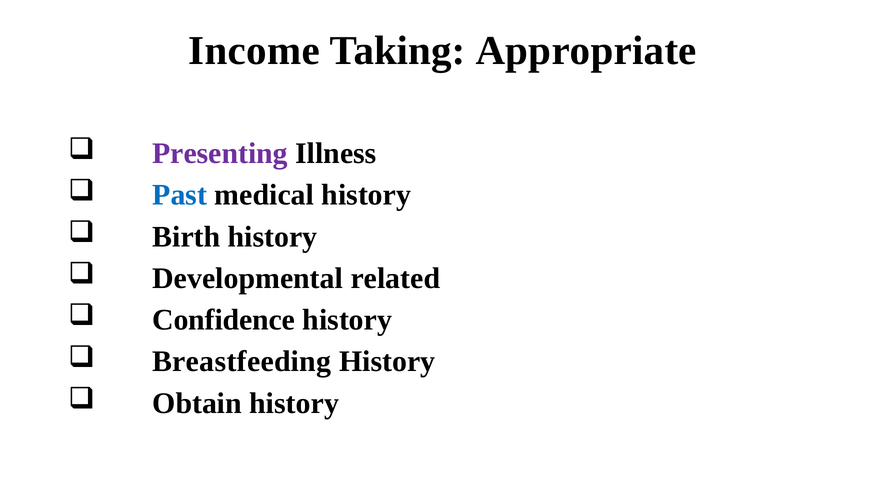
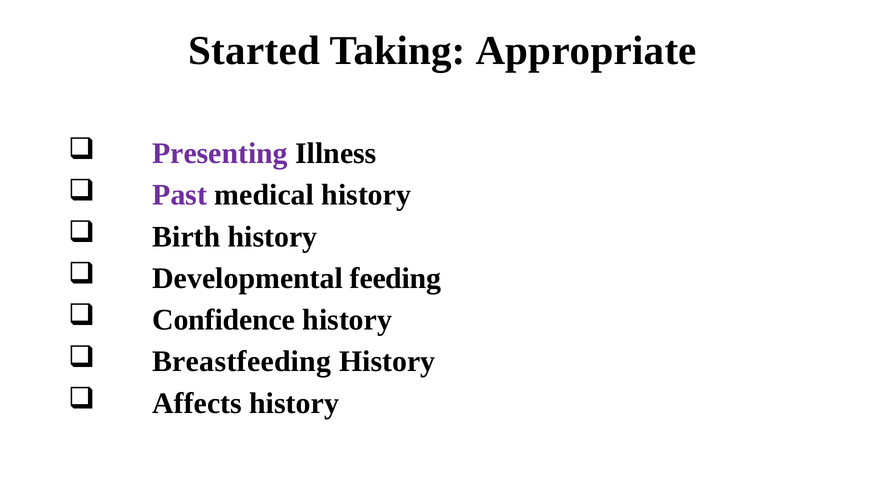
Income: Income -> Started (254, 51)
Past colour: blue -> purple (180, 195)
related: related -> feeding (395, 278)
Obtain: Obtain -> Affects (197, 403)
